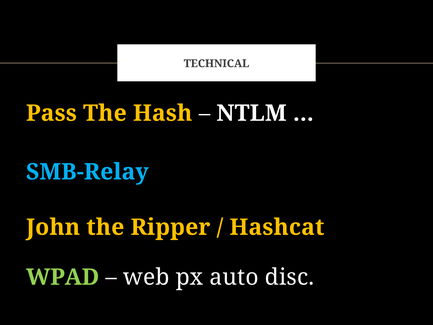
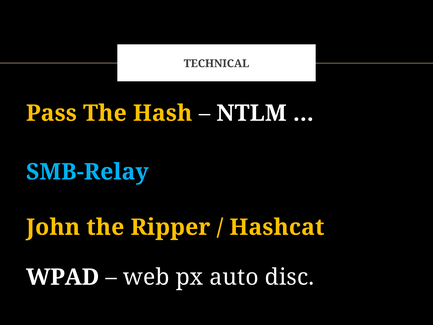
WPAD colour: light green -> white (63, 277)
